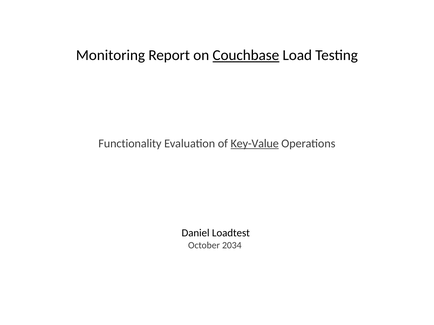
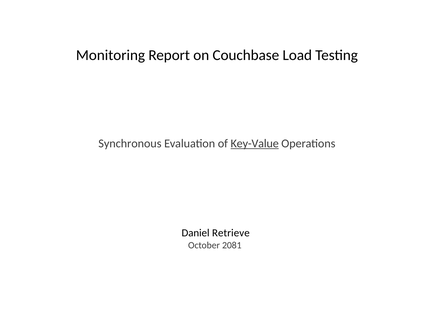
Couchbase underline: present -> none (246, 55)
Functionality: Functionality -> Synchronous (130, 144)
Loadtest: Loadtest -> Retrieve (231, 233)
2034: 2034 -> 2081 (232, 246)
